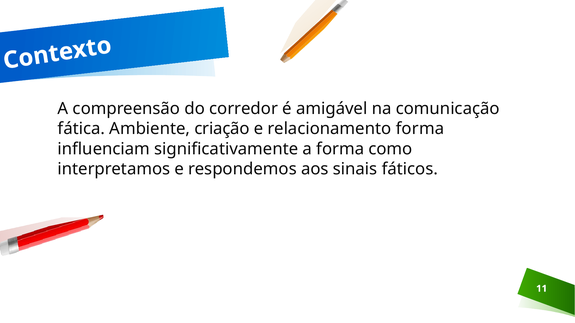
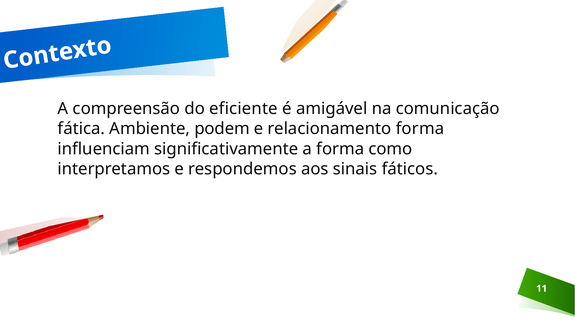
corredor: corredor -> eficiente (243, 109)
criação: criação -> podem (222, 129)
